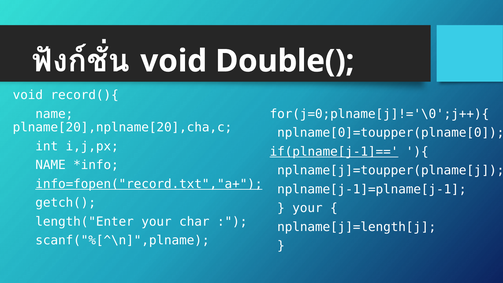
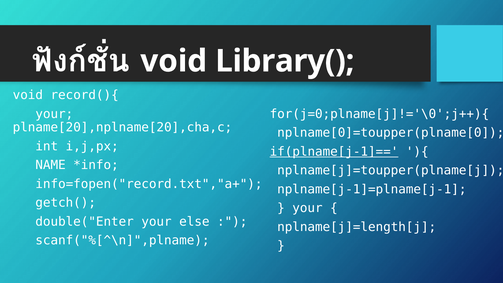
Double(: Double( -> Library( (285, 61)
name: name -> your (54, 114)
info=fopen("record.txt","a+ underline: present -> none (149, 184)
length("Enter: length("Enter -> double("Enter (85, 222)
char: char -> else (194, 222)
